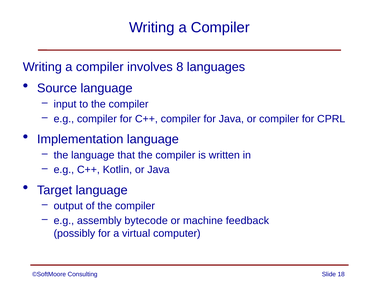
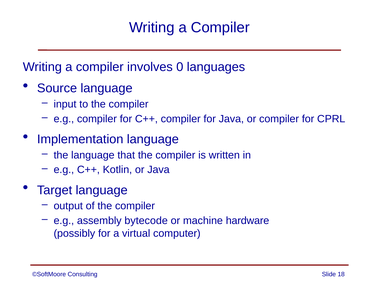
8: 8 -> 0 (180, 67)
feedback: feedback -> hardware (248, 221)
